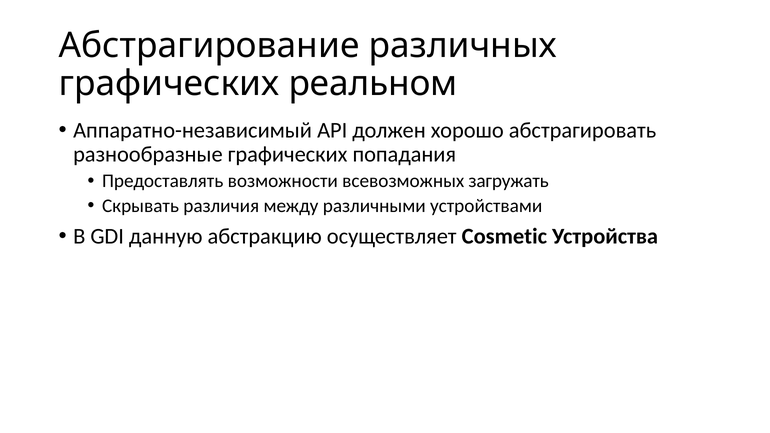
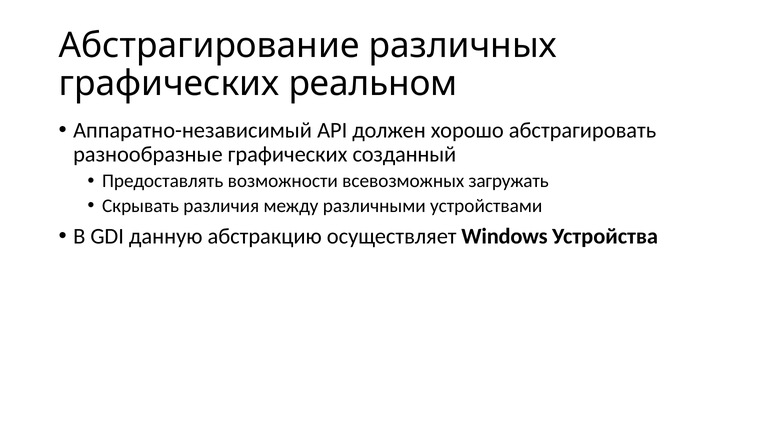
попадания: попадания -> созданный (404, 154)
Cosmetic: Cosmetic -> Windows (505, 236)
